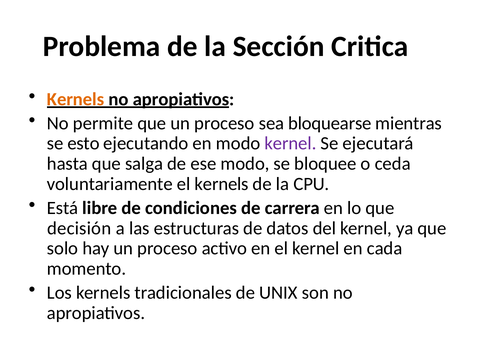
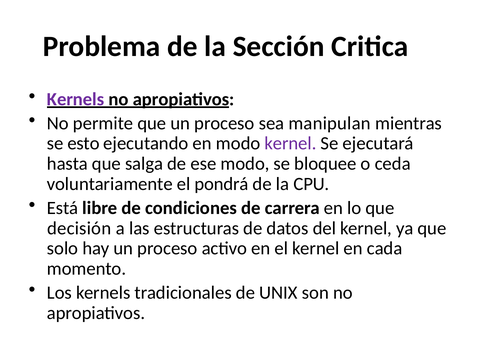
Kernels colour: orange -> purple (76, 99)
bloquearse: bloquearse -> manipulan (330, 123)
el kernels: kernels -> pondrá (222, 184)
